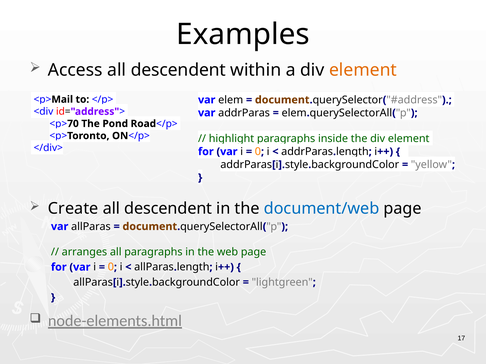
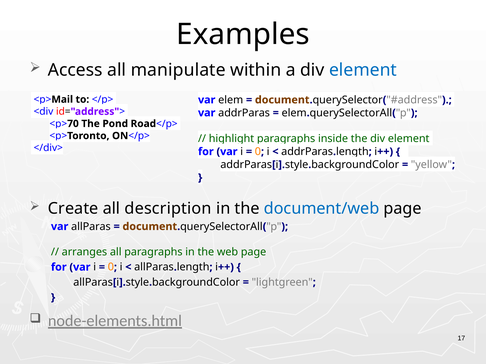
Access all descendent: descendent -> manipulate (178, 70)
element colour: orange -> blue (363, 70)
descendent: descendent -> description (168, 209)
